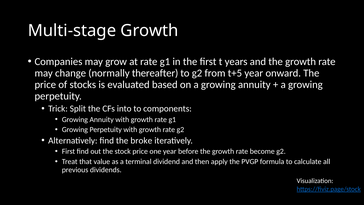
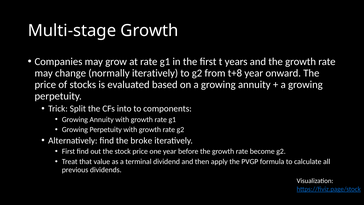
normally thereafter: thereafter -> iteratively (155, 73)
t+5: t+5 -> t+8 (235, 73)
